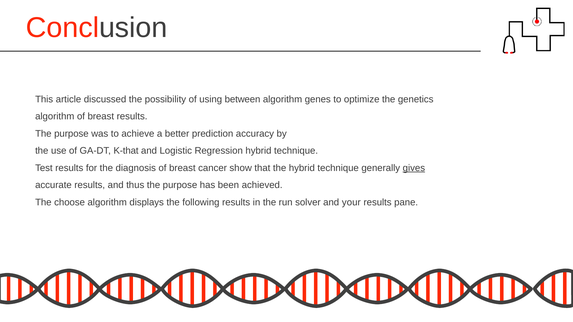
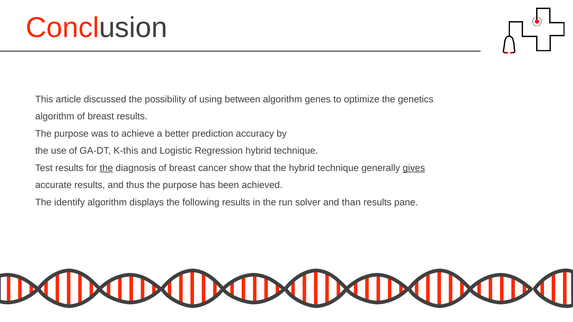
K-that: K-that -> K-this (126, 151)
the underline: none -> present (106, 168)
choose: choose -> identify (70, 202)
your: your -> than (351, 202)
